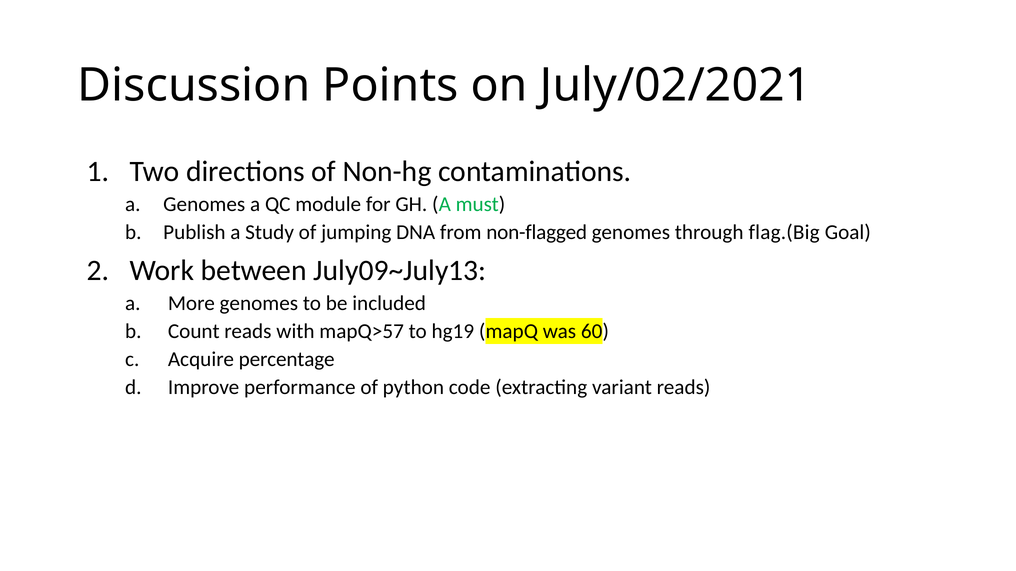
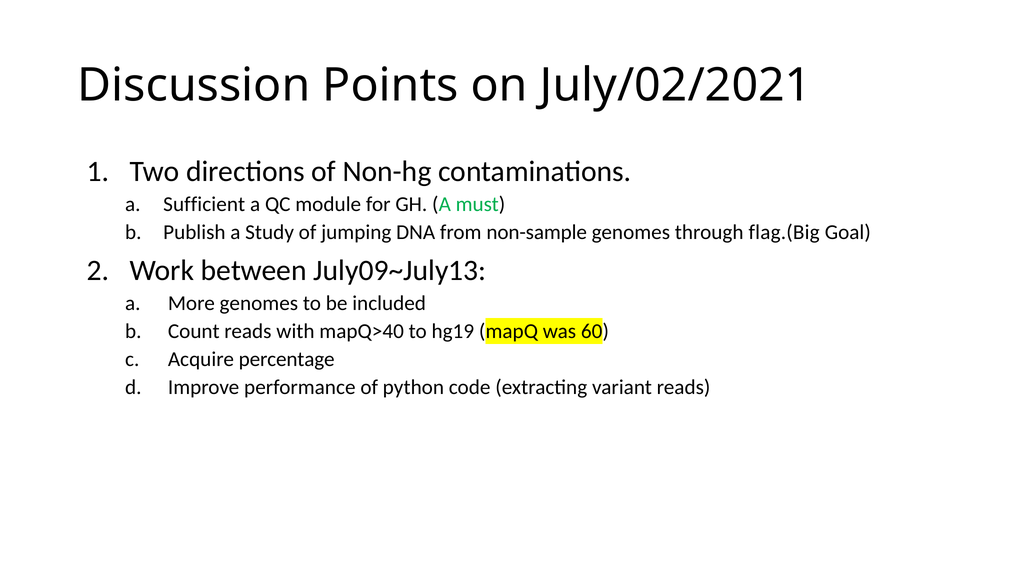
a Genomes: Genomes -> Sufficient (204, 205)
non-flagged: non-flagged -> non-sample (537, 233)
mapQ>57: mapQ>57 -> mapQ>40 (362, 332)
